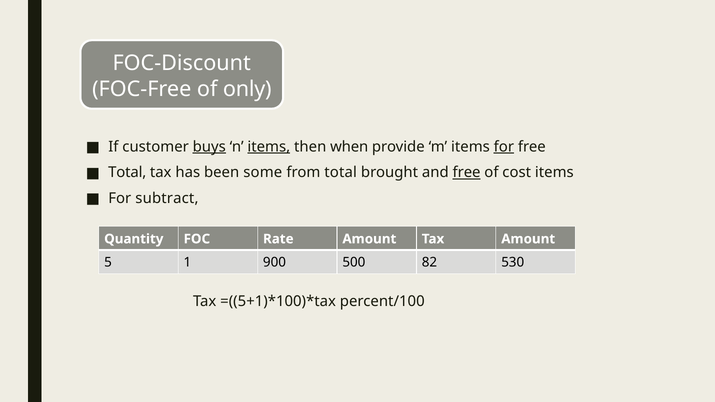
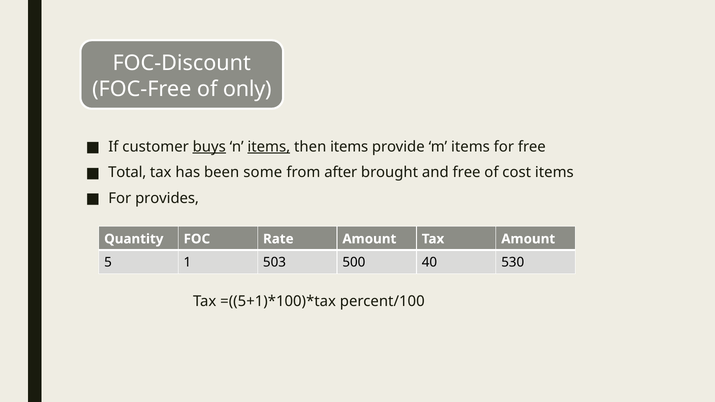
then when: when -> items (349, 147)
for underline: present -> none (504, 147)
from total: total -> after (341, 173)
free underline: present -> none (467, 173)
subtract: subtract -> provides (167, 198)
900: 900 -> 503 (274, 263)
82: 82 -> 40 (429, 263)
